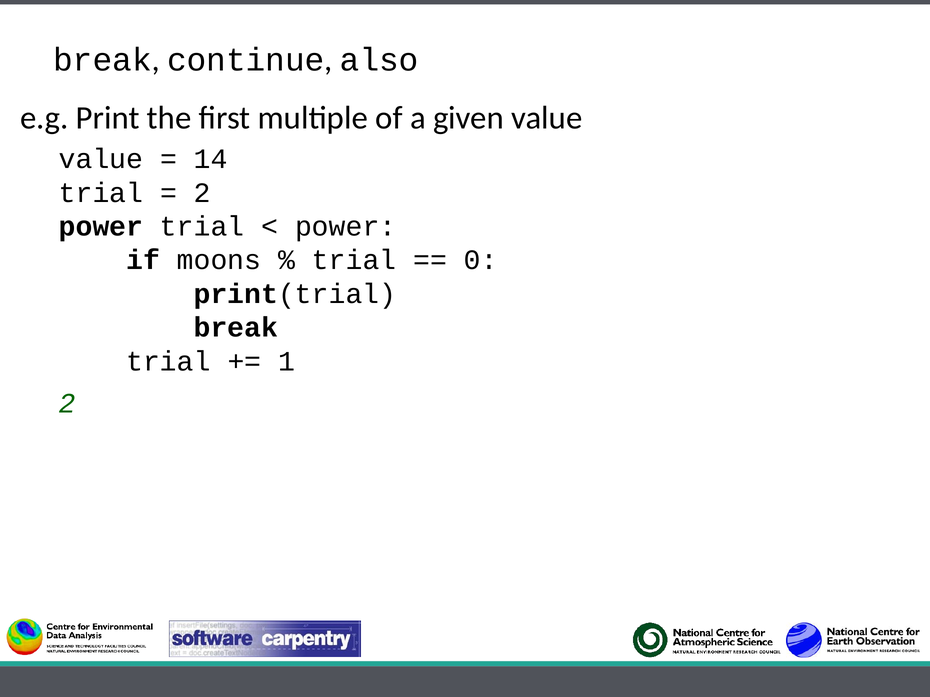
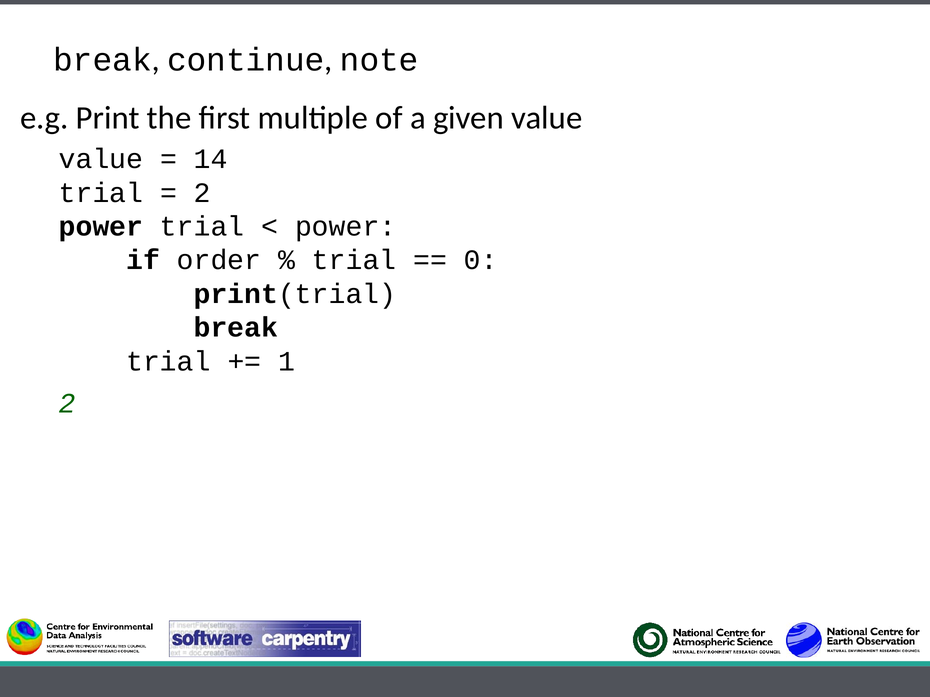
also: also -> note (379, 60)
moons: moons -> order (219, 260)
